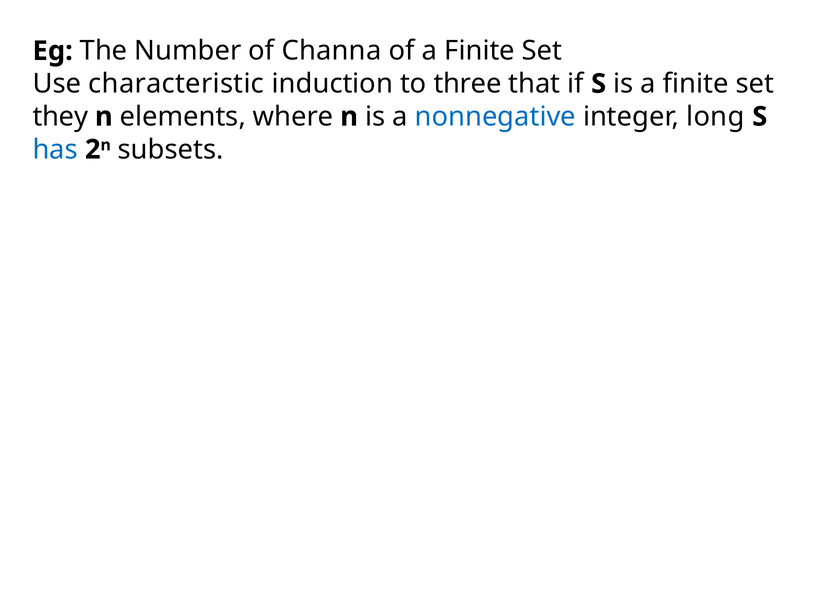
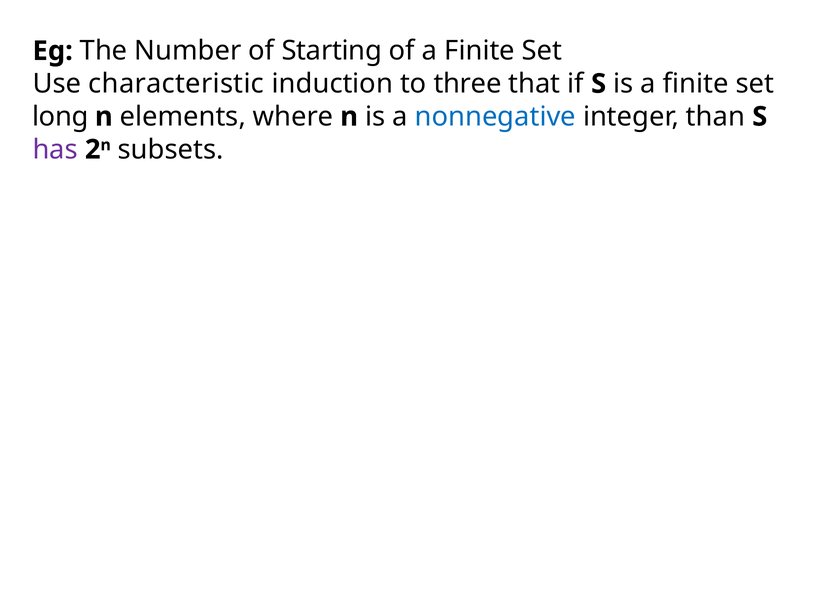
Channa: Channa -> Starting (332, 51)
they: they -> long (60, 117)
long: long -> than (715, 117)
has colour: blue -> purple (55, 149)
